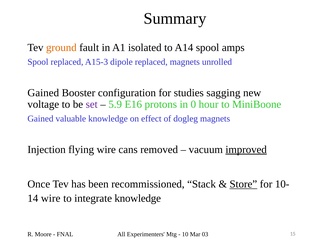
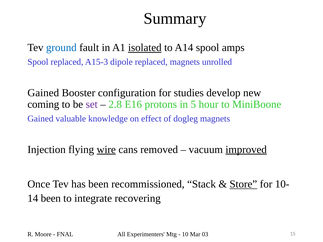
ground colour: orange -> blue (61, 48)
isolated underline: none -> present (145, 48)
sagging: sagging -> develop (223, 93)
voltage: voltage -> coming (43, 105)
5.9: 5.9 -> 2.8 (115, 105)
0: 0 -> 5 (193, 105)
wire underline: none -> present (106, 150)
14 wire: wire -> been (51, 198)
integrate knowledge: knowledge -> recovering (138, 198)
